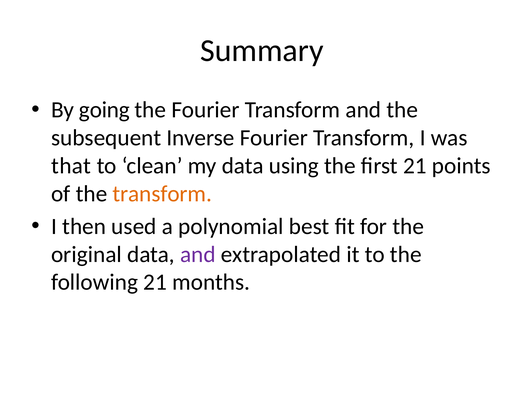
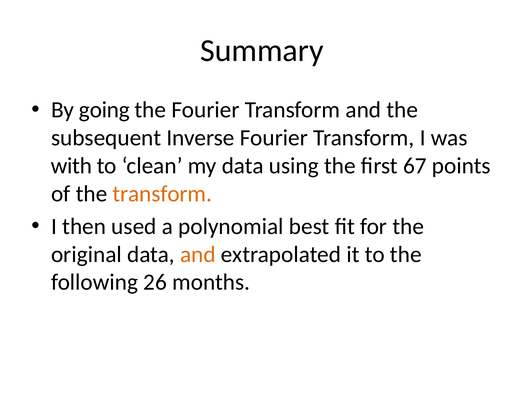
that: that -> with (71, 166)
first 21: 21 -> 67 (415, 166)
and colour: purple -> orange (198, 254)
following 21: 21 -> 26 (155, 282)
